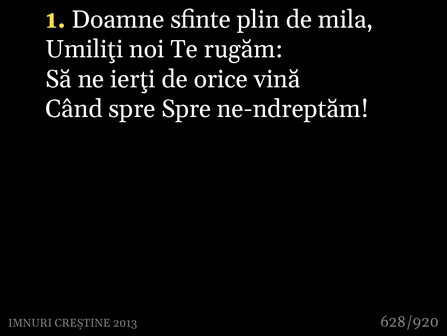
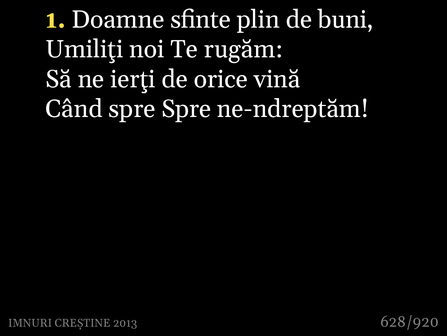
mila: mila -> buni (346, 19)
